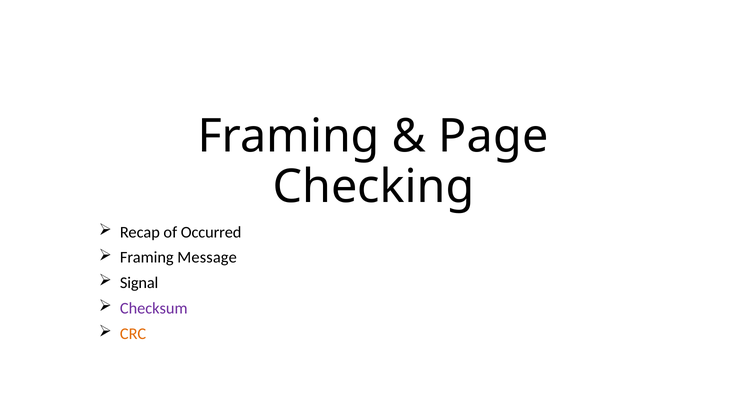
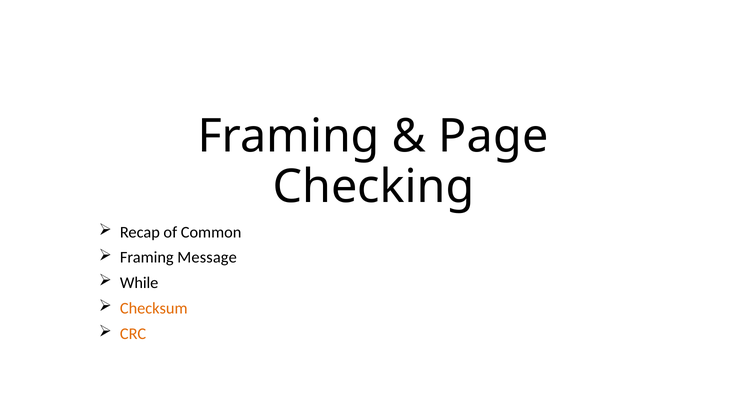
Occurred: Occurred -> Common (211, 232)
Signal: Signal -> While (139, 283)
Checksum colour: purple -> orange (154, 309)
